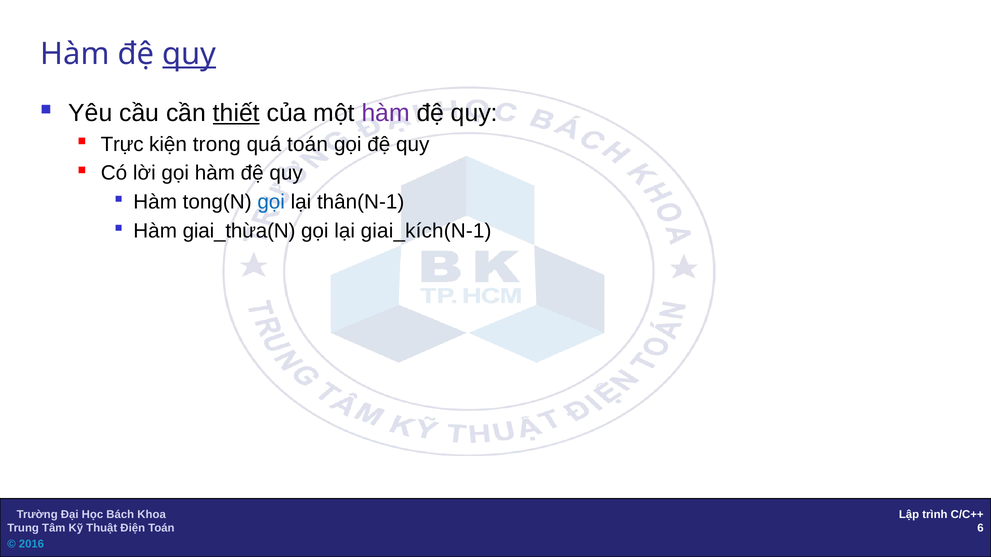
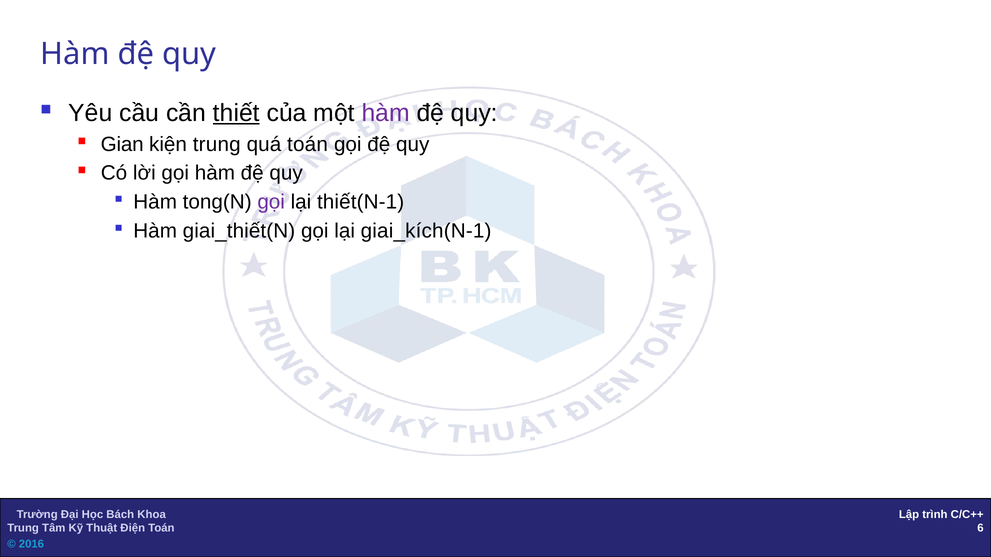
quy underline: present -> none (189, 54)
Trực: Trực -> Gian (122, 144)
kiện trong: trong -> trung (217, 144)
gọi colour: blue -> purple (271, 202)
thân(N-1: thân(N-1 -> thiết(N-1 (361, 202)
giai_thừa(N: giai_thừa(N -> giai_thiết(N (239, 231)
